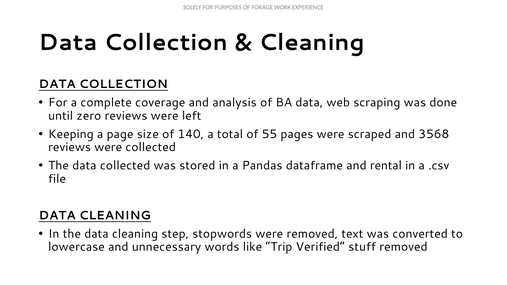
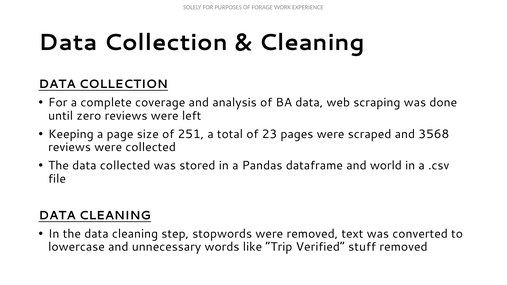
140: 140 -> 251 (191, 134)
55: 55 -> 23 (269, 134)
rental: rental -> world (386, 166)
